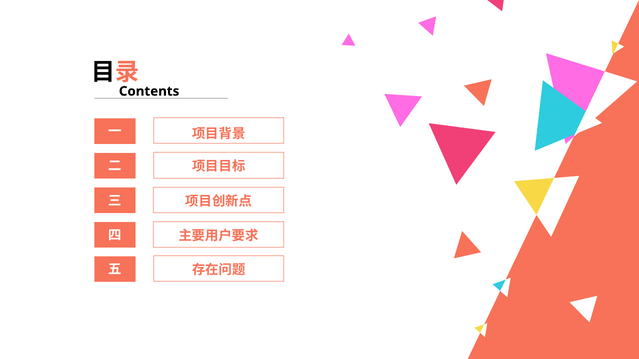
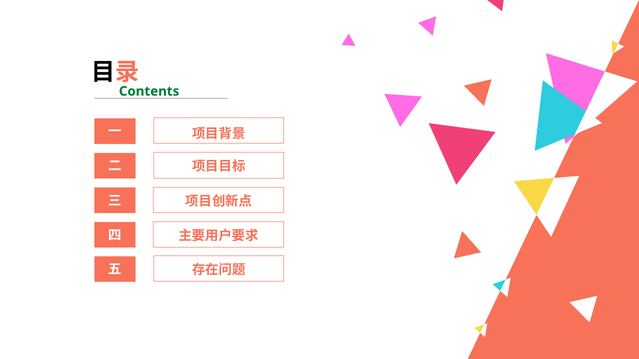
Contents colour: black -> green (149, 91)
